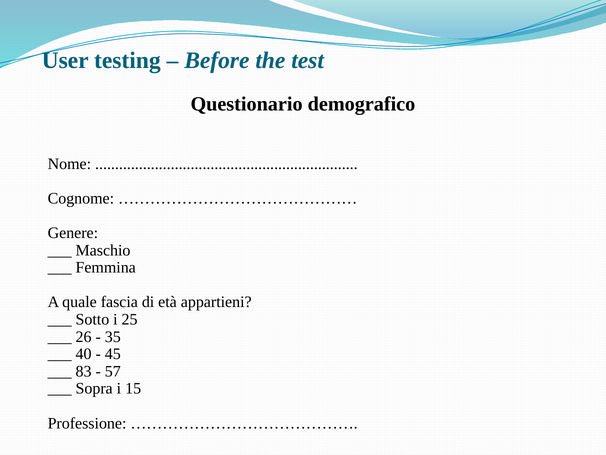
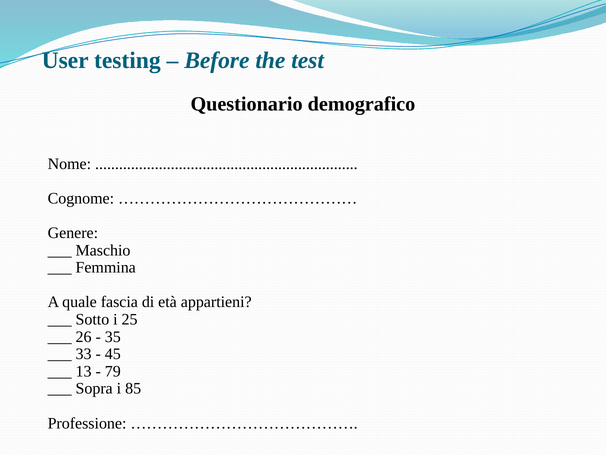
40: 40 -> 33 (84, 354)
83: 83 -> 13 (84, 371)
57: 57 -> 79 (113, 371)
15: 15 -> 85 (133, 388)
